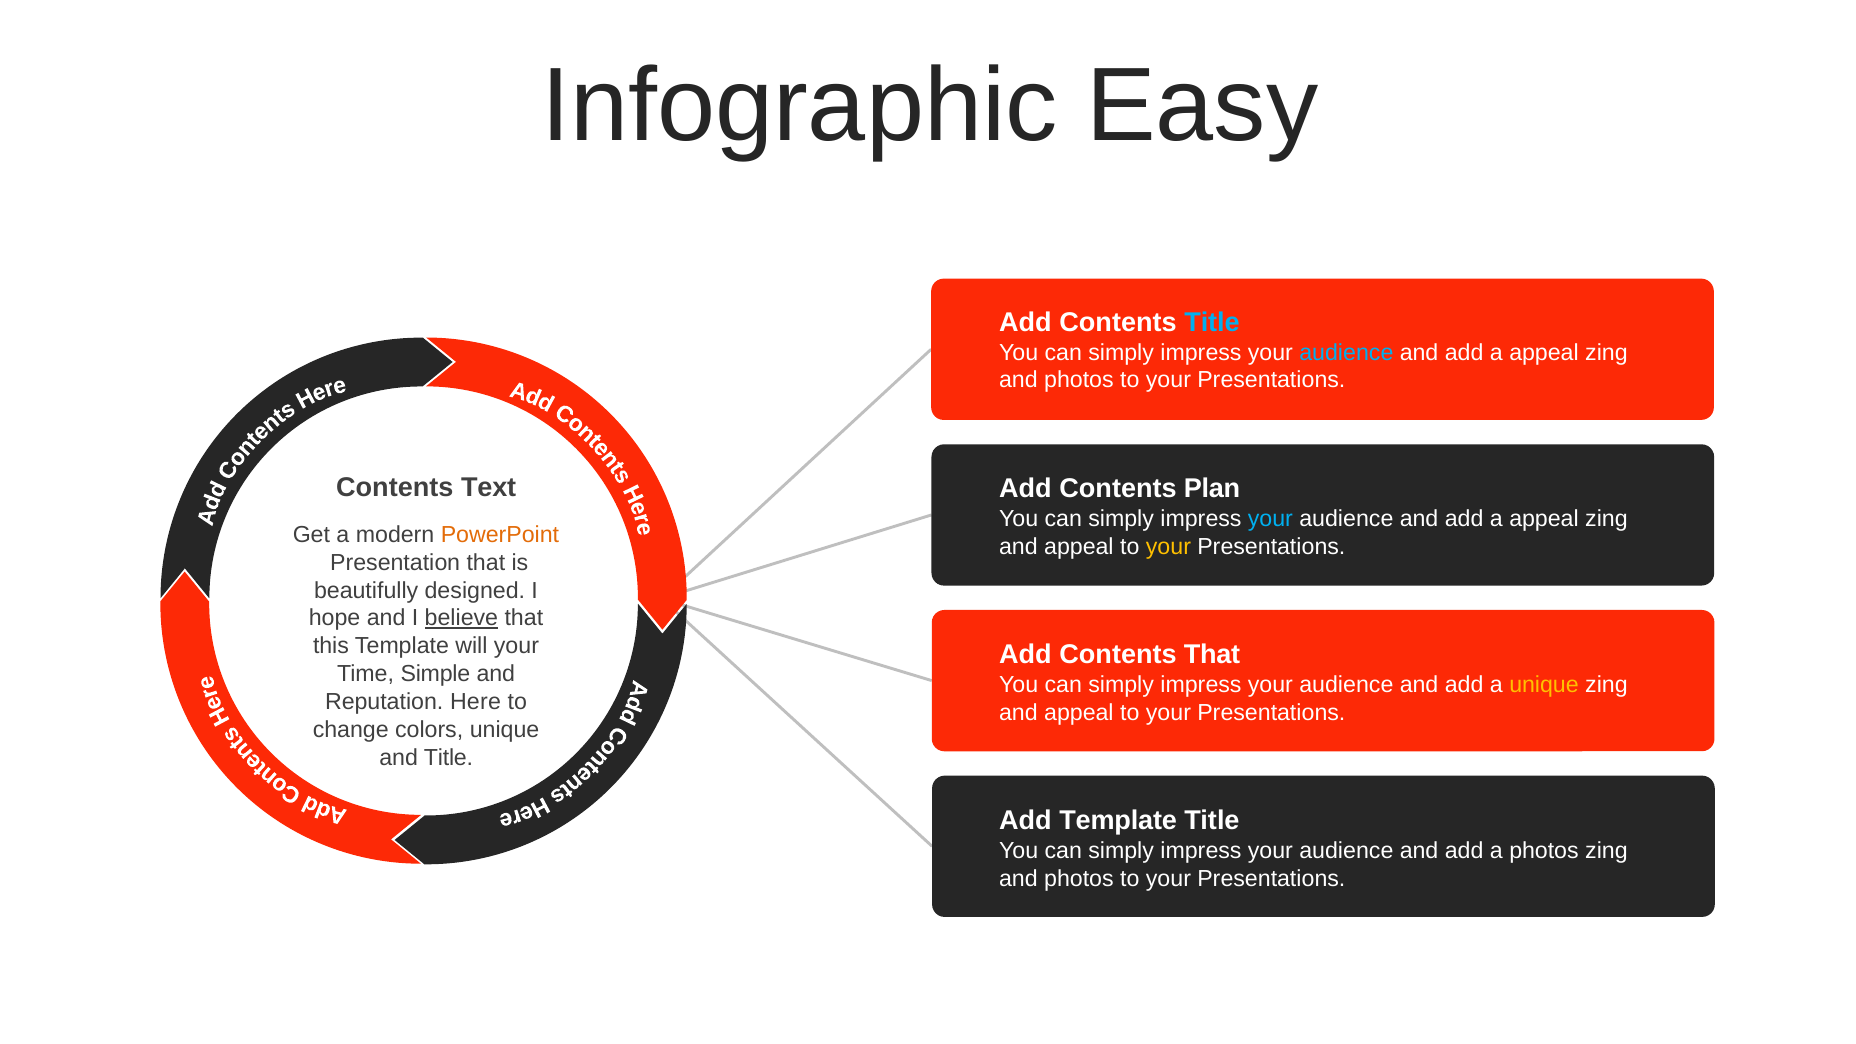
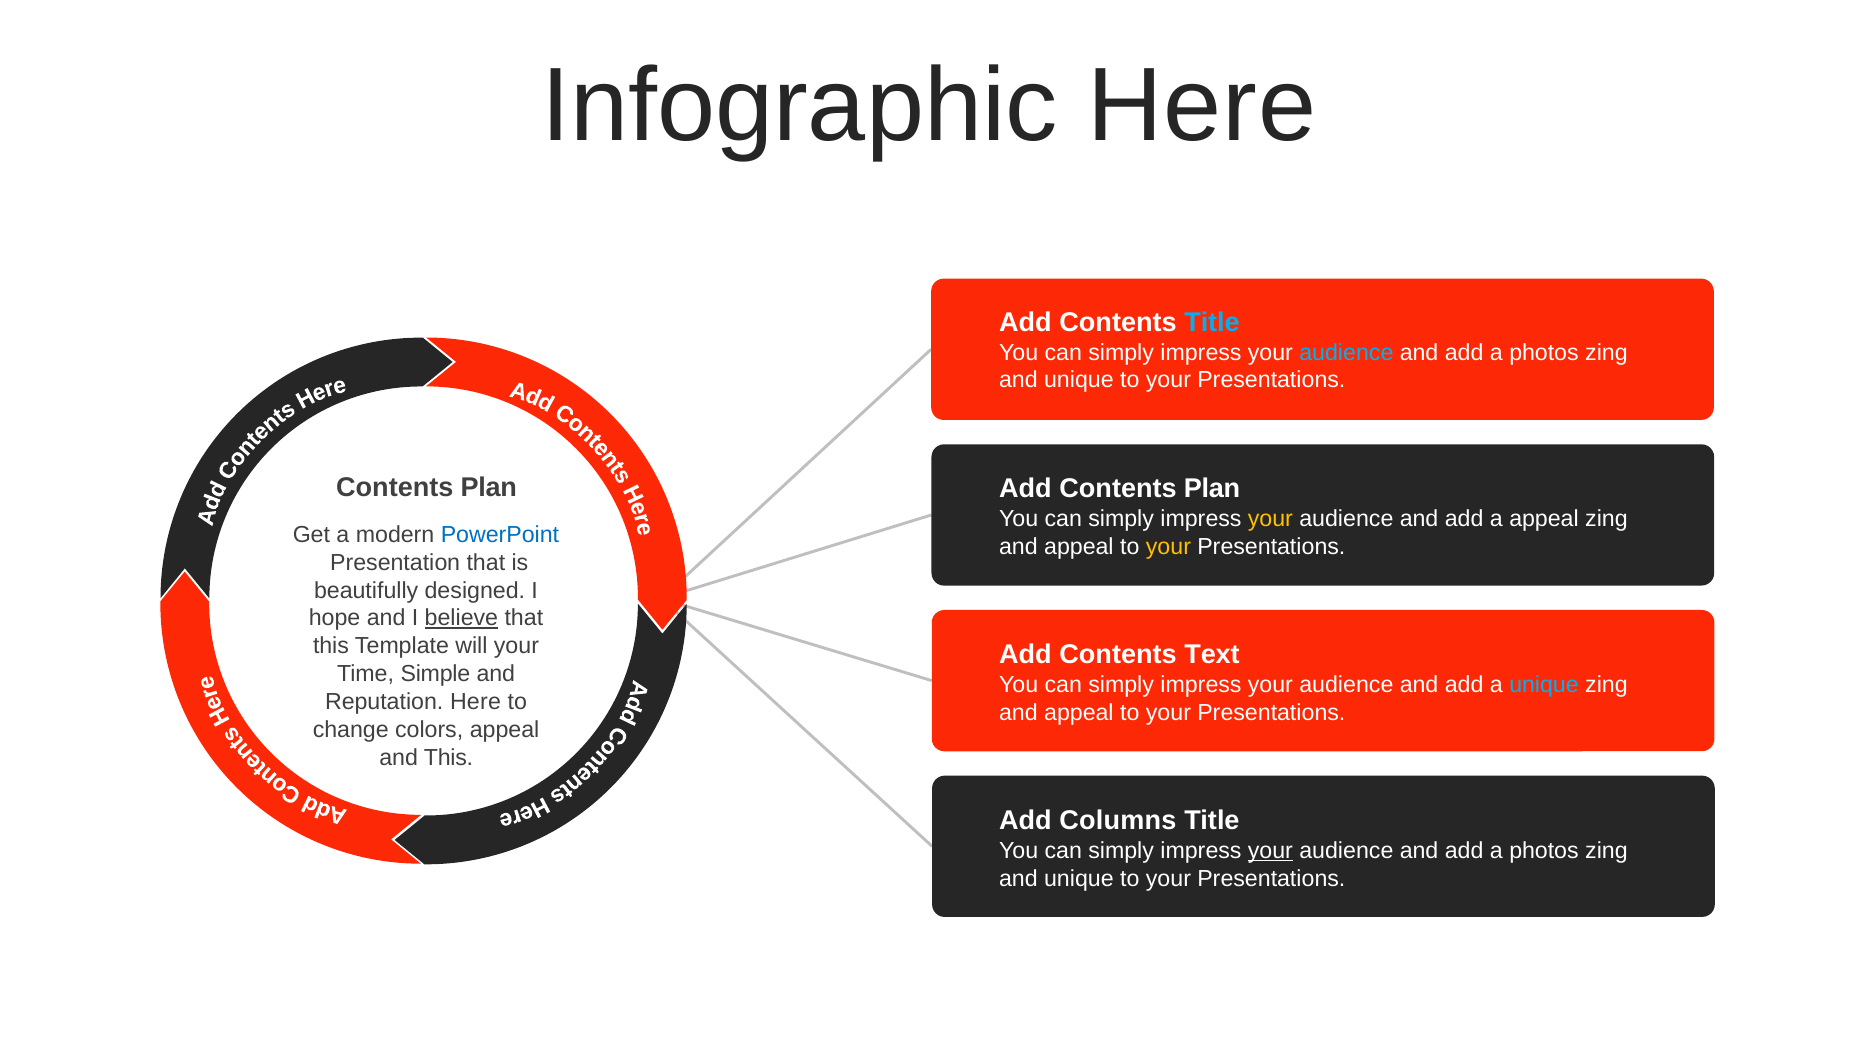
Infographic Easy: Easy -> Here (1202, 106)
appeal: appeal -> photos (1544, 352)
photos: photos -> unique (1079, 380)
Text: Text -> Plan (489, 488)
your colour: light blue -> yellow (1270, 519)
PowerPoint colour: orange -> blue (500, 535)
Contents That: That -> Text (1212, 654)
unique colour: yellow -> light blue (1544, 685)
colors unique: unique -> appeal (505, 730)
and Title: Title -> This (449, 757)
Add Template: Template -> Columns (1118, 821)
your underline: none -> present (1270, 851)
photos: photos -> unique (1079, 879)
